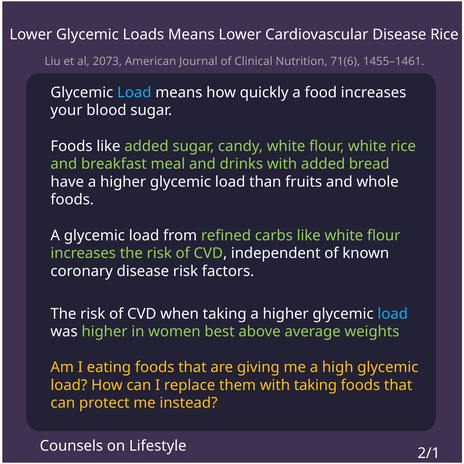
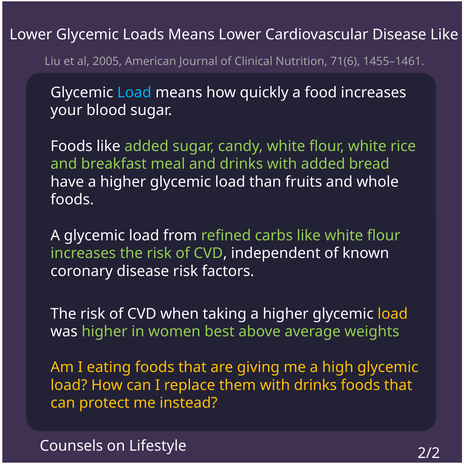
Disease Rice: Rice -> Like (444, 35)
2073: 2073 -> 2005 (107, 61)
load colour: light blue -> yellow (393, 314)
with taking: taking -> drinks (315, 385)
2/1: 2/1 -> 2/2 (429, 453)
